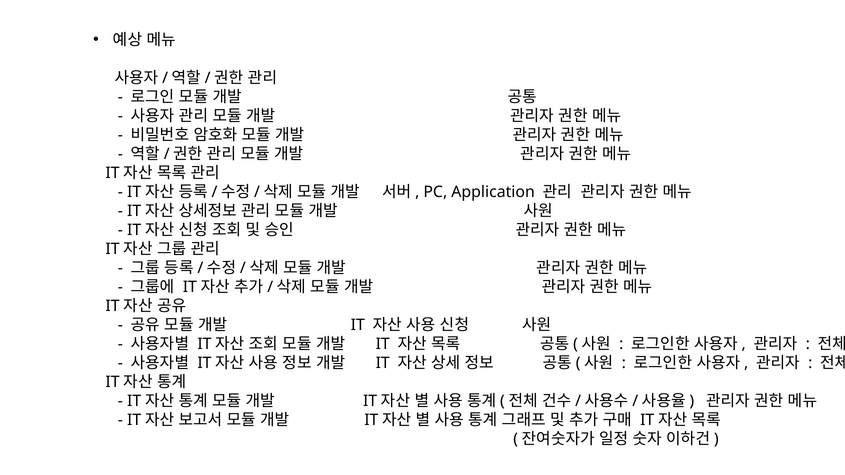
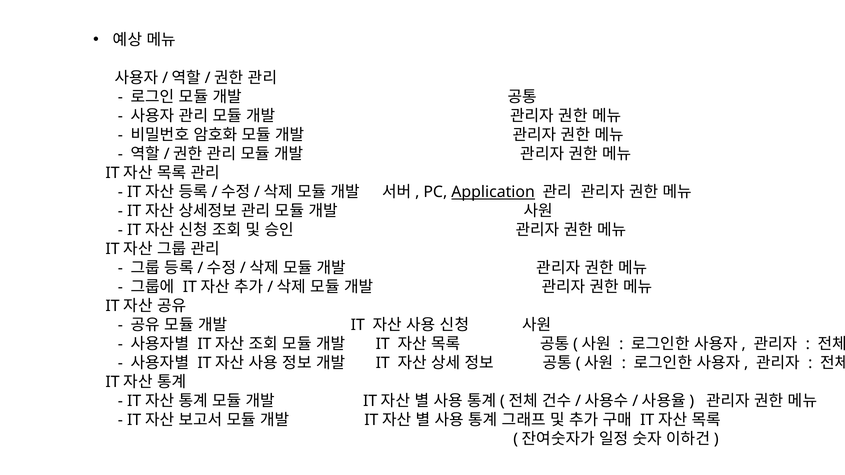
Application underline: none -> present (493, 192)
